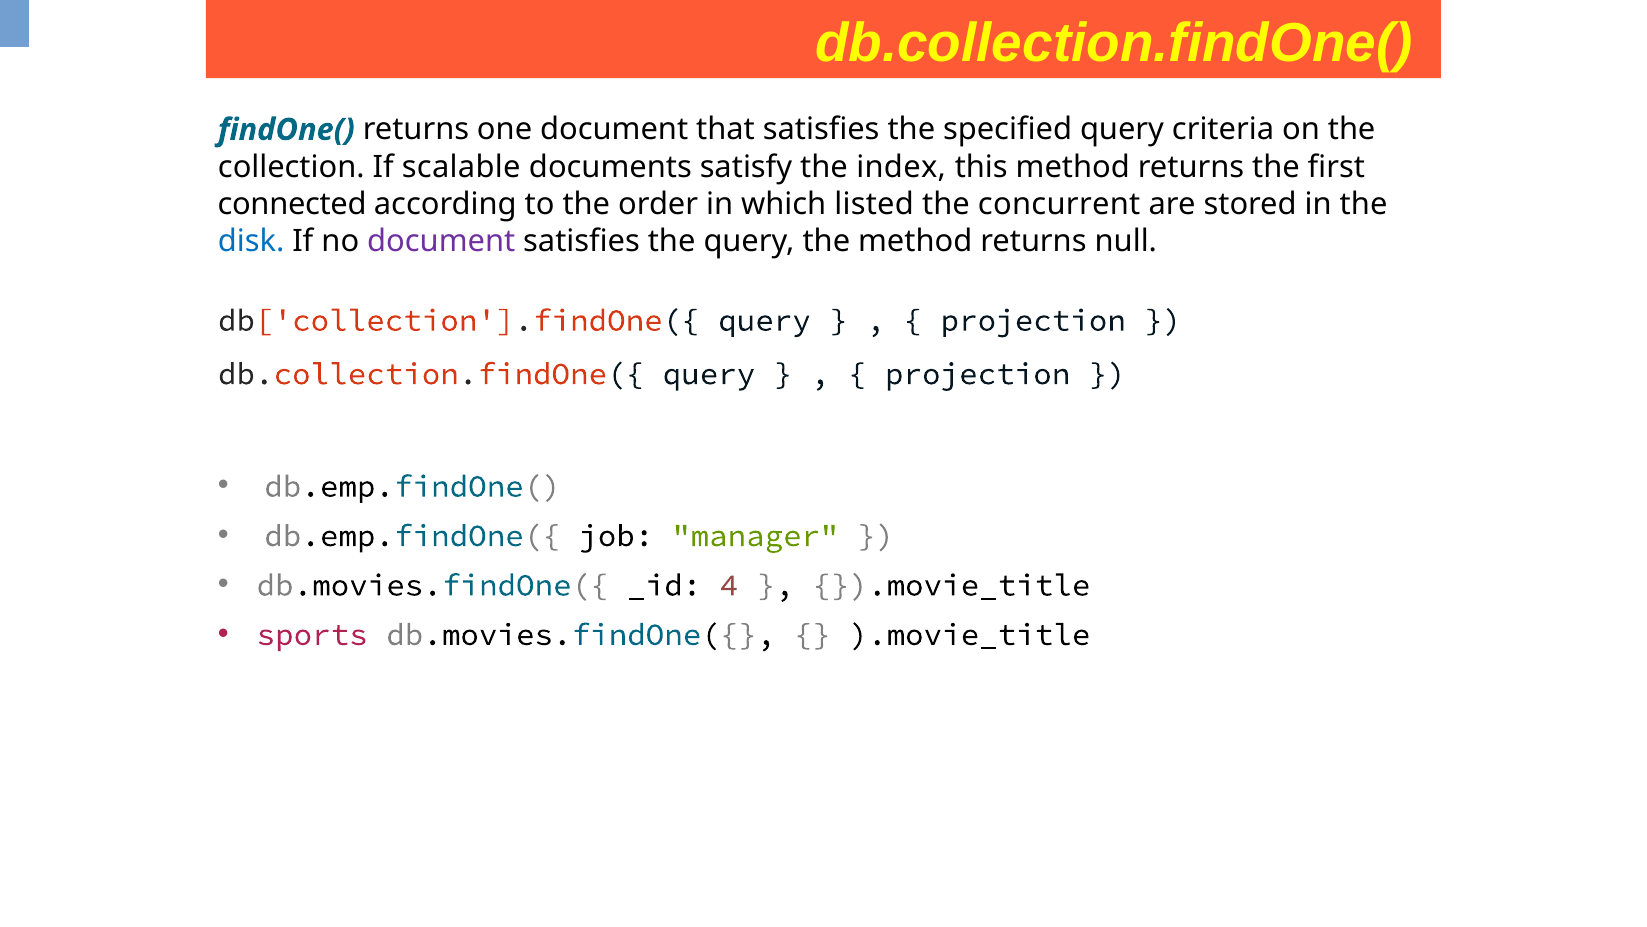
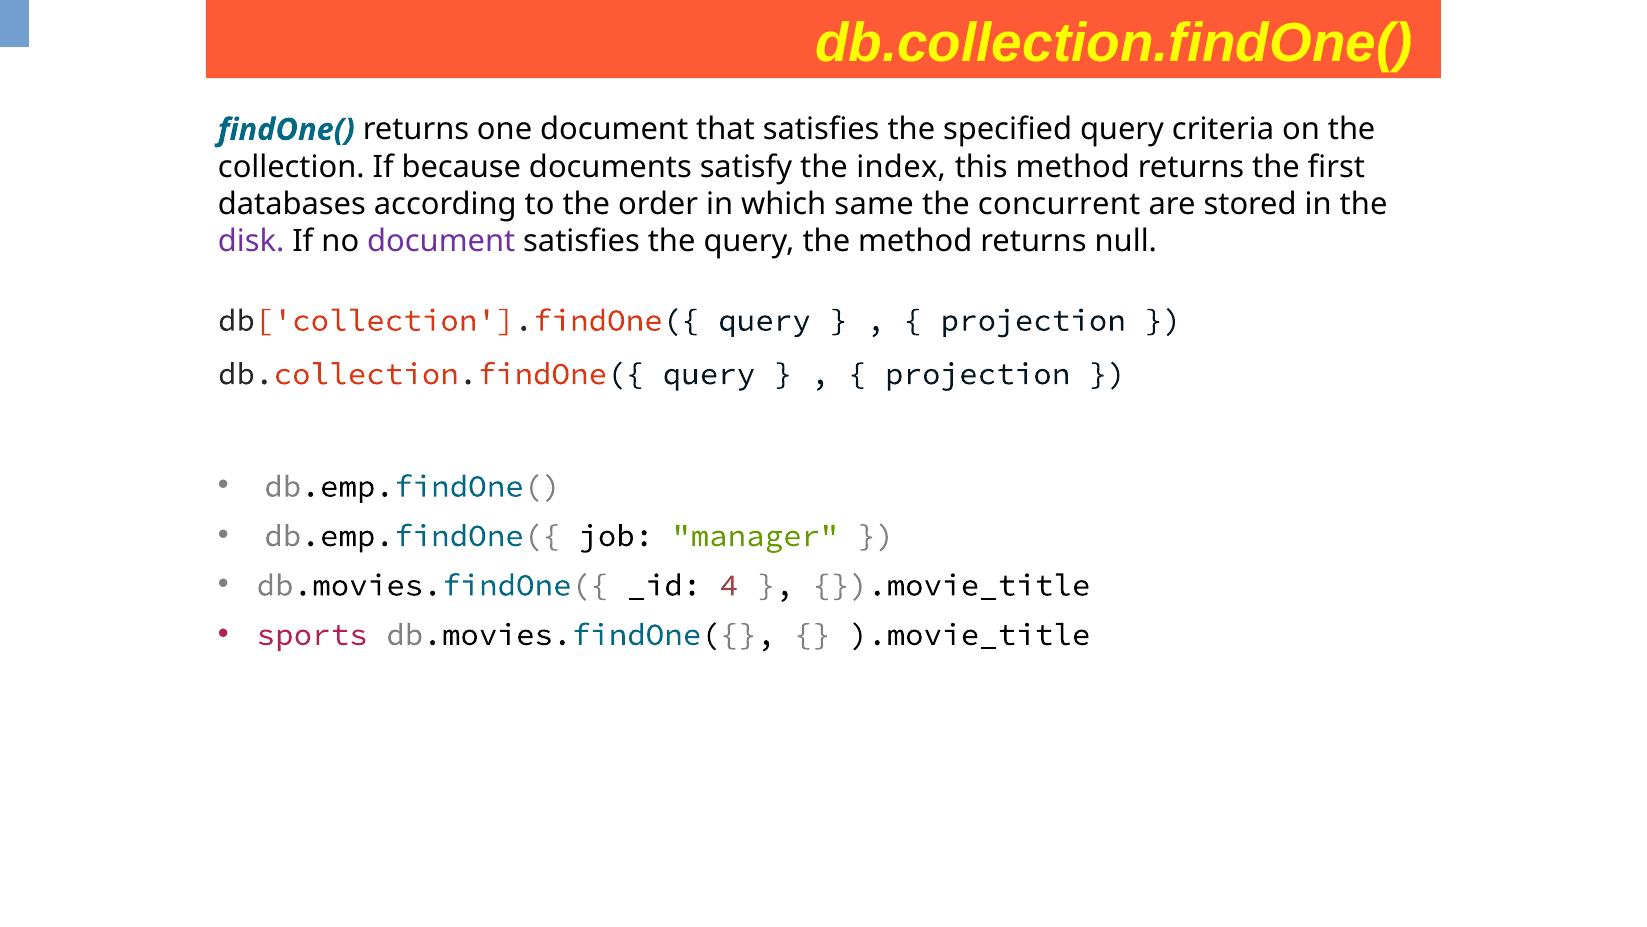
scalable: scalable -> because (461, 167)
connected: connected -> databases (292, 204)
listed: listed -> same (874, 204)
disk colour: blue -> purple (251, 241)
